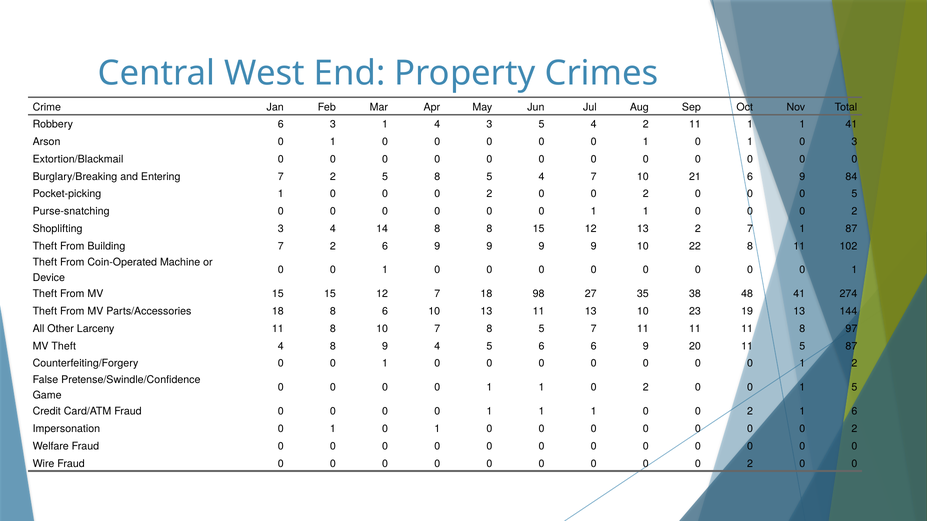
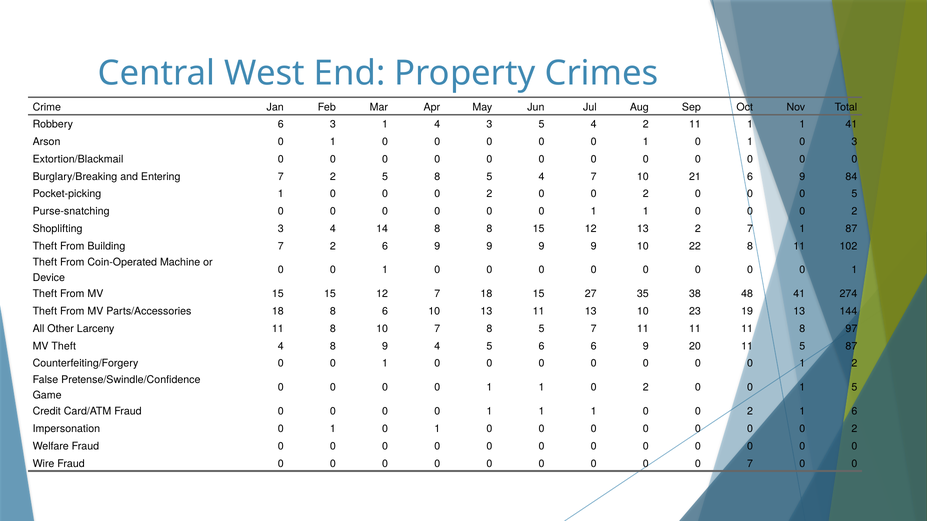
18 98: 98 -> 15 (539, 294)
2: 2 -> 7 (750, 464)
